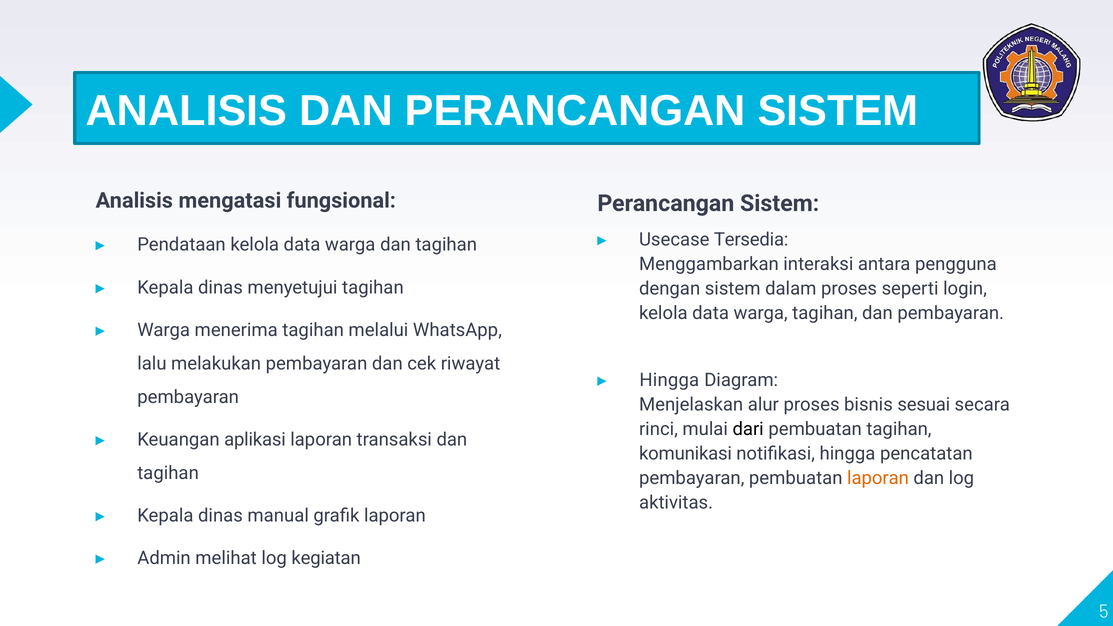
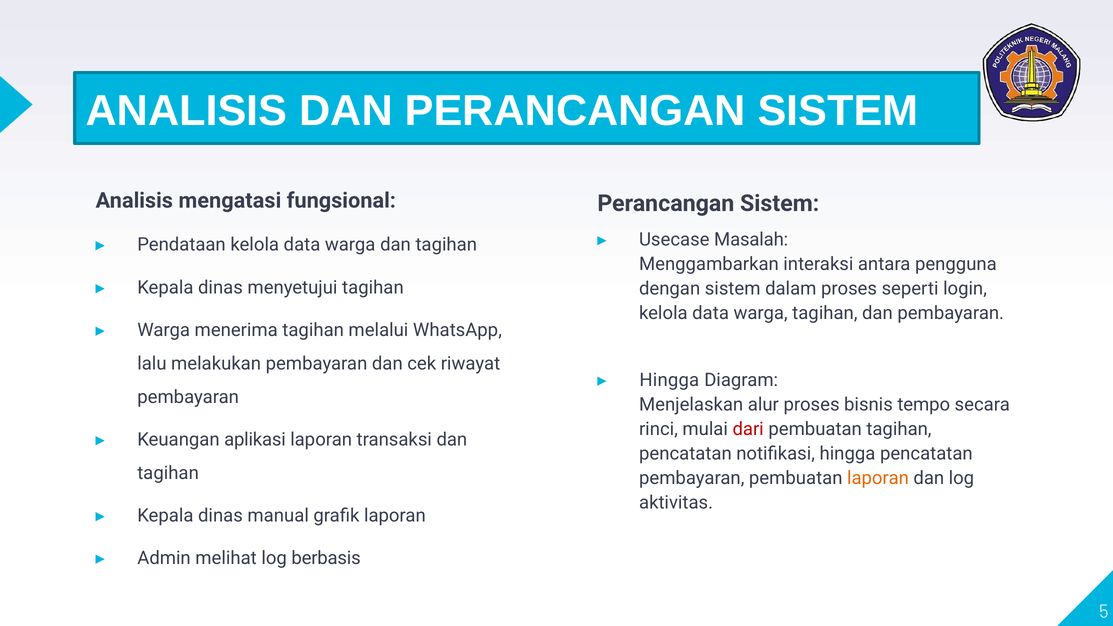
Tersedia: Tersedia -> Masalah (751, 240)
sesuai: sesuai -> tempo (924, 405)
dari colour: black -> red (748, 429)
komunikasi: komunikasi -> pencatatan (685, 454)
kegiatan: kegiatan -> berbasis (326, 558)
